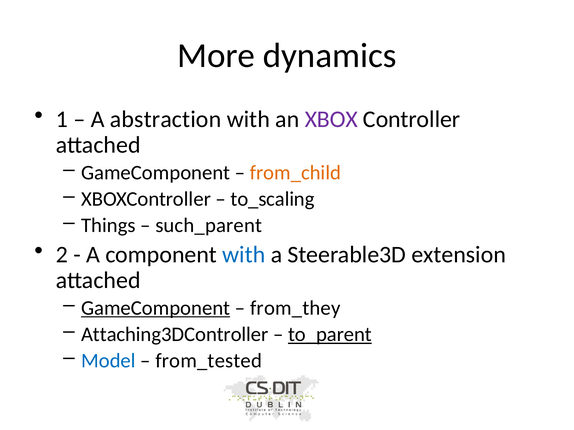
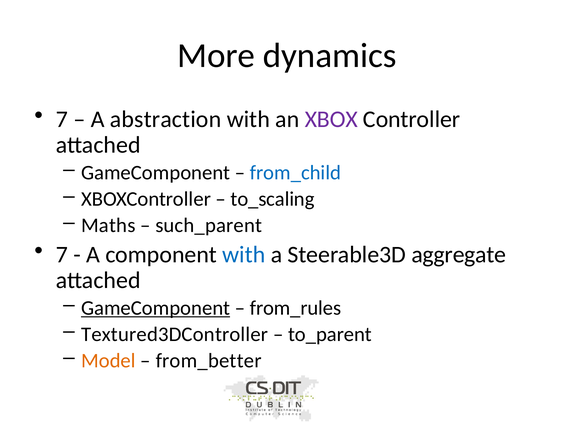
1: 1 -> 7 (62, 119)
from_child colour: orange -> blue (295, 173)
Things: Things -> Maths (108, 226)
2: 2 -> 7 (62, 255)
extension: extension -> aggregate (459, 255)
from_they: from_they -> from_rules (295, 308)
Attaching3DController: Attaching3DController -> Textured3DController (175, 335)
to_parent underline: present -> none (330, 335)
Model colour: blue -> orange (108, 361)
from_tested: from_tested -> from_better (209, 361)
